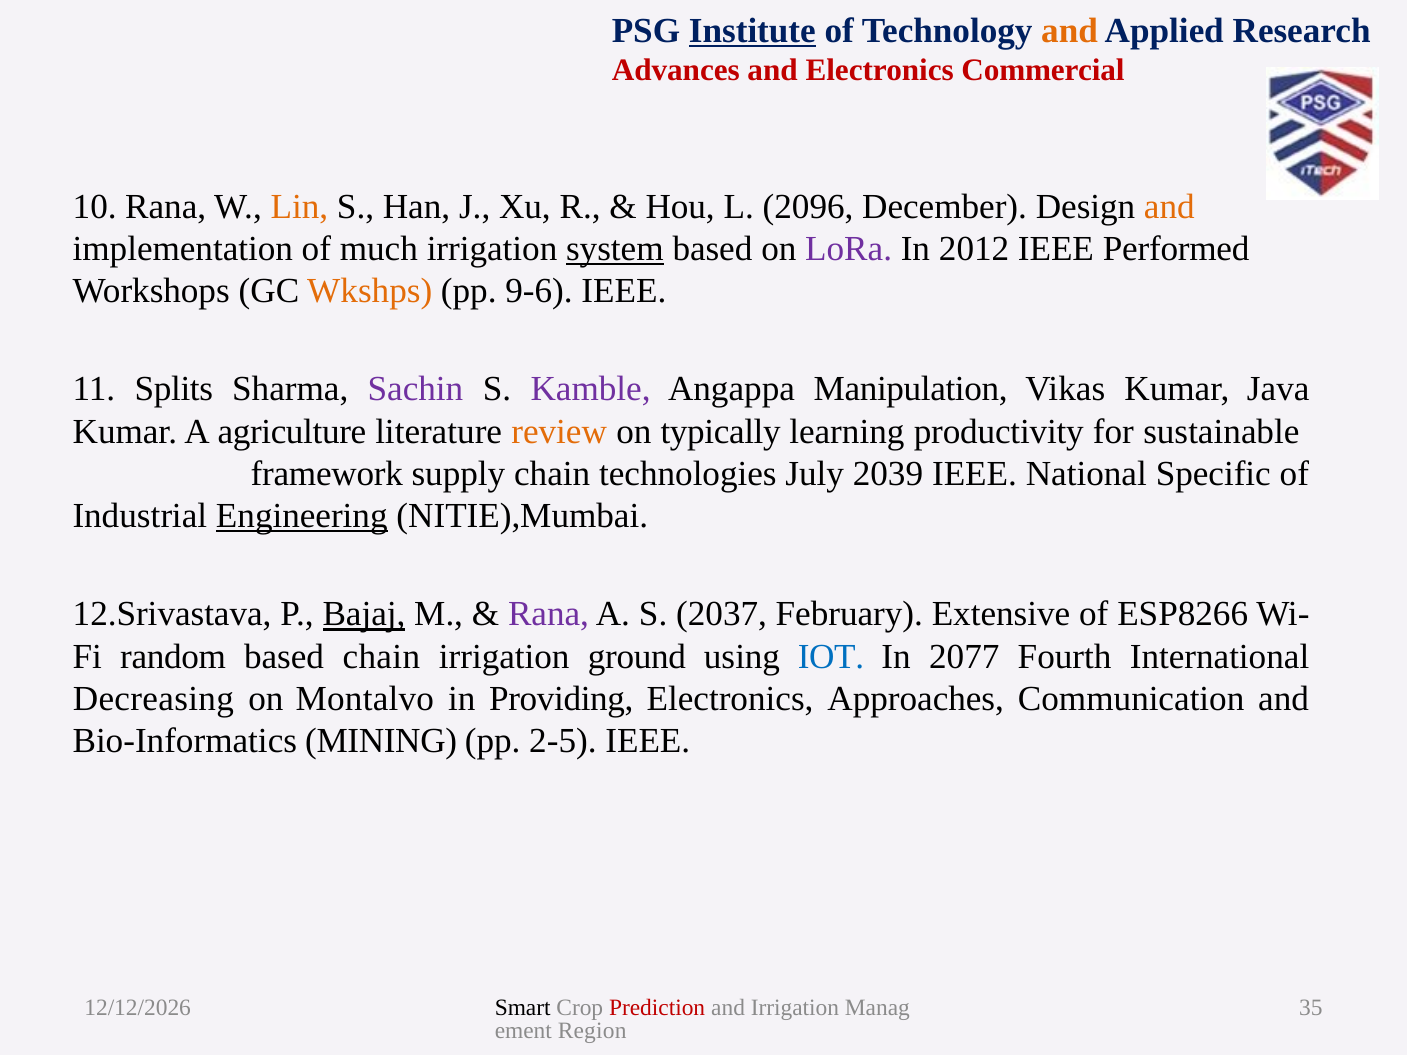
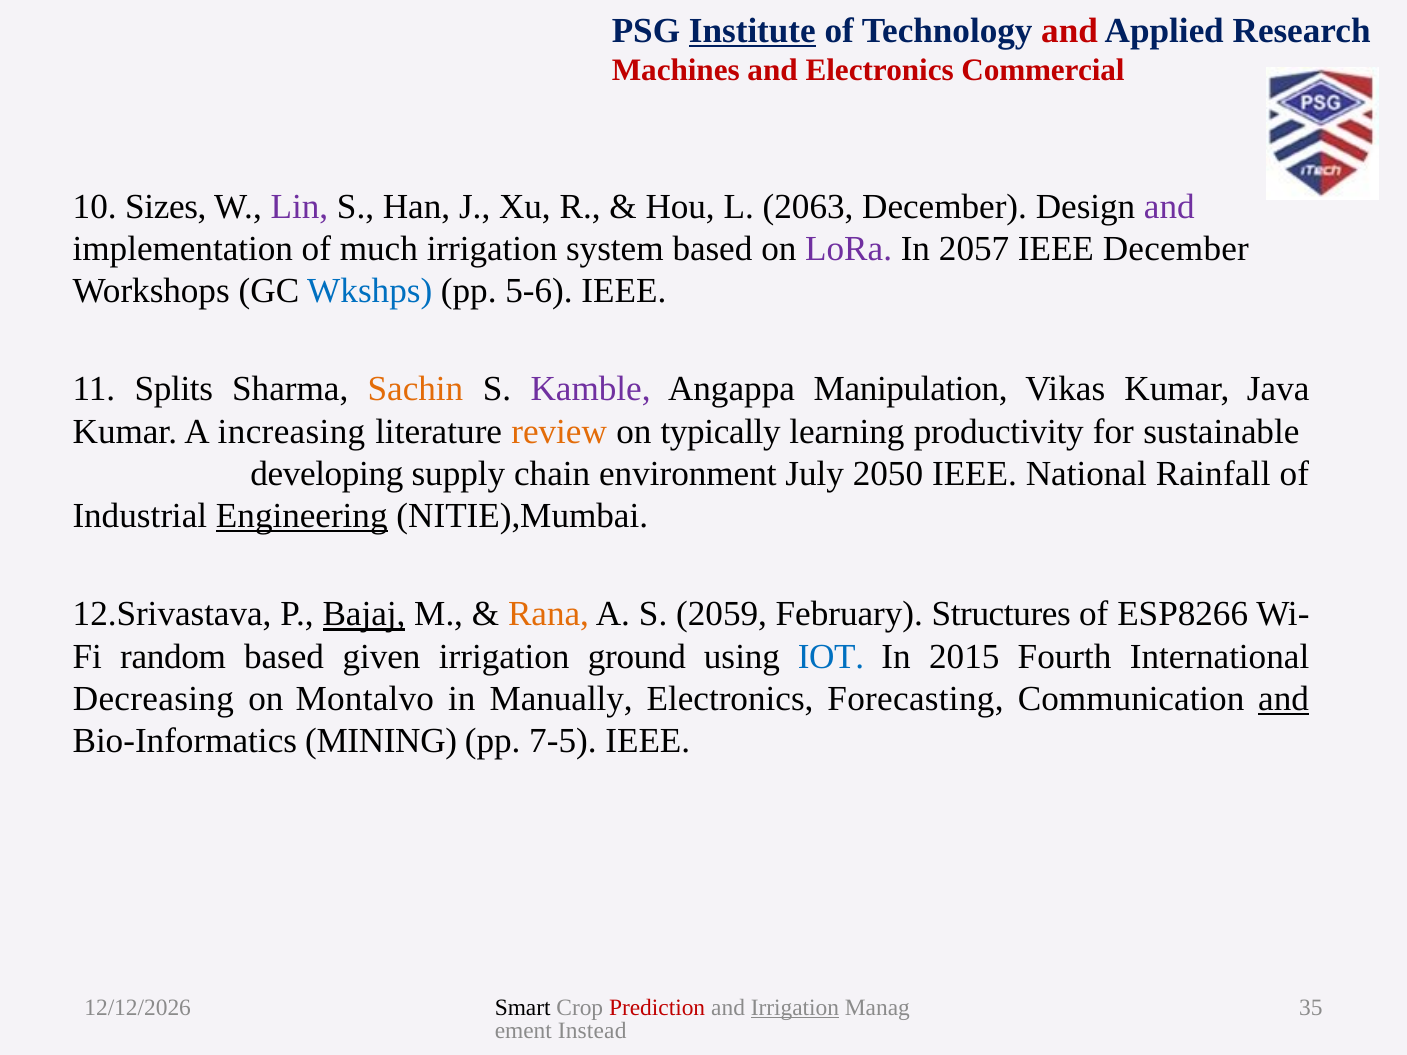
and colour: orange -> red (1070, 30)
Advances: Advances -> Machines (676, 70)
10 Rana: Rana -> Sizes (166, 206)
Lin colour: orange -> purple (299, 206)
2096: 2096 -> 2063 (808, 206)
and colour: orange -> purple (1169, 206)
system underline: present -> none (615, 249)
2012: 2012 -> 2057 (974, 249)
IEEE Performed: Performed -> December (1176, 249)
Wkshps colour: orange -> blue (370, 291)
9-6: 9-6 -> 5-6 (539, 291)
Sachin colour: purple -> orange (415, 389)
agriculture: agriculture -> increasing (292, 432)
framework: framework -> developing (327, 474)
technologies: technologies -> environment (688, 474)
2039: 2039 -> 2050 (888, 474)
Specific: Specific -> Rainfall (1213, 474)
Rana colour: purple -> orange (549, 615)
2037: 2037 -> 2059 (722, 615)
Extensive: Extensive -> Structures (1001, 615)
based chain: chain -> given (382, 657)
2077: 2077 -> 2015 (964, 657)
Providing: Providing -> Manually (561, 699)
Approaches: Approaches -> Forecasting (916, 699)
and underline: none -> present (1284, 699)
2-5: 2-5 -> 7-5 (563, 741)
Irrigation underline: none -> present (795, 1008)
Region: Region -> Instead (592, 1031)
